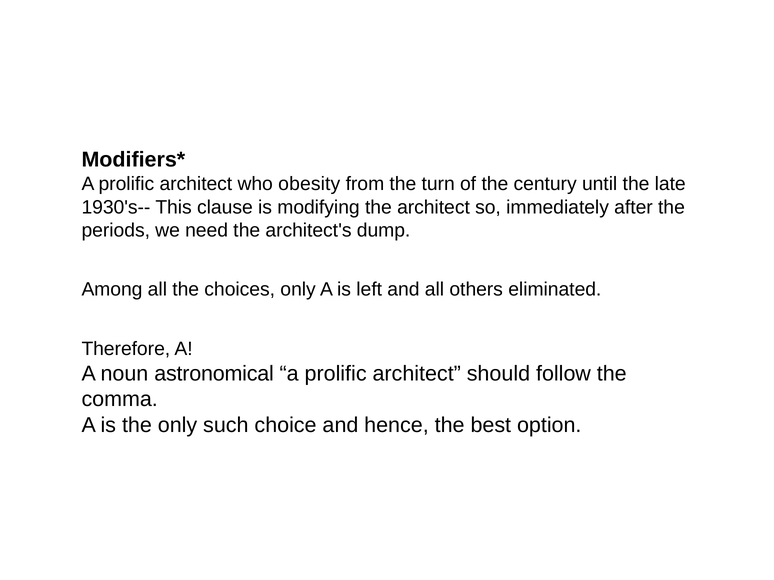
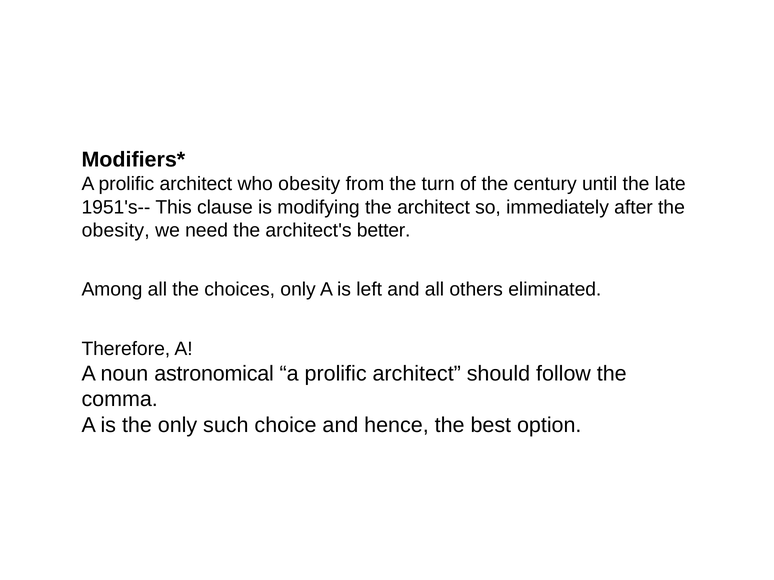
1930's--: 1930's-- -> 1951's-- (116, 207)
periods: periods -> obesity (116, 231)
dump: dump -> better (384, 231)
